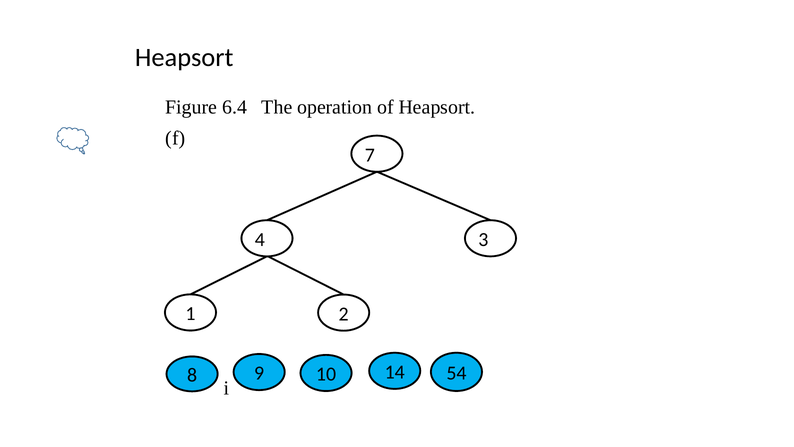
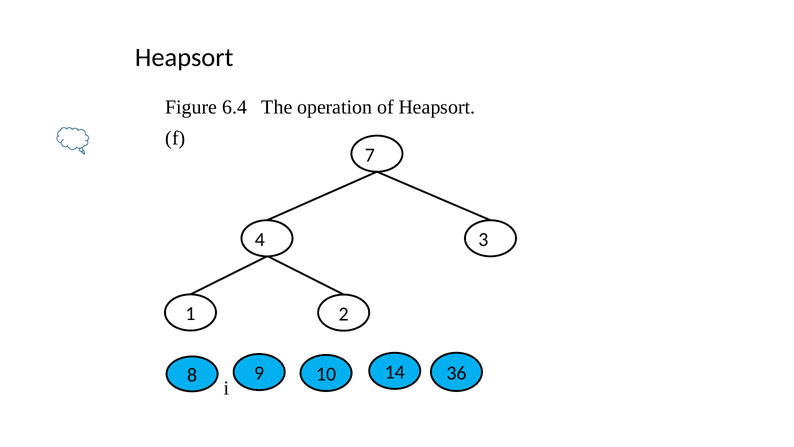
54: 54 -> 36 (456, 373)
